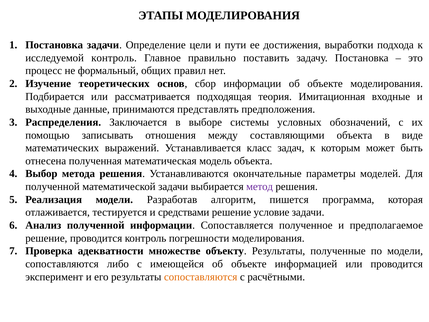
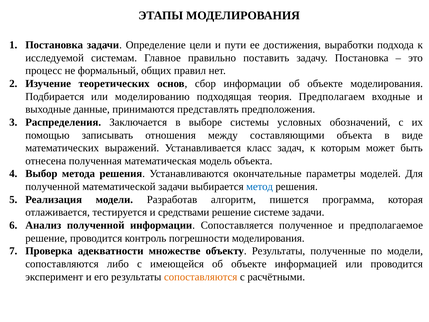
исследуемой контроль: контроль -> системам (114, 58)
рассматривается: рассматривается -> моделированию (152, 96)
Имитационная: Имитационная -> Предполагаем (332, 96)
метод colour: purple -> blue (260, 187)
условие: условие -> системе (272, 212)
